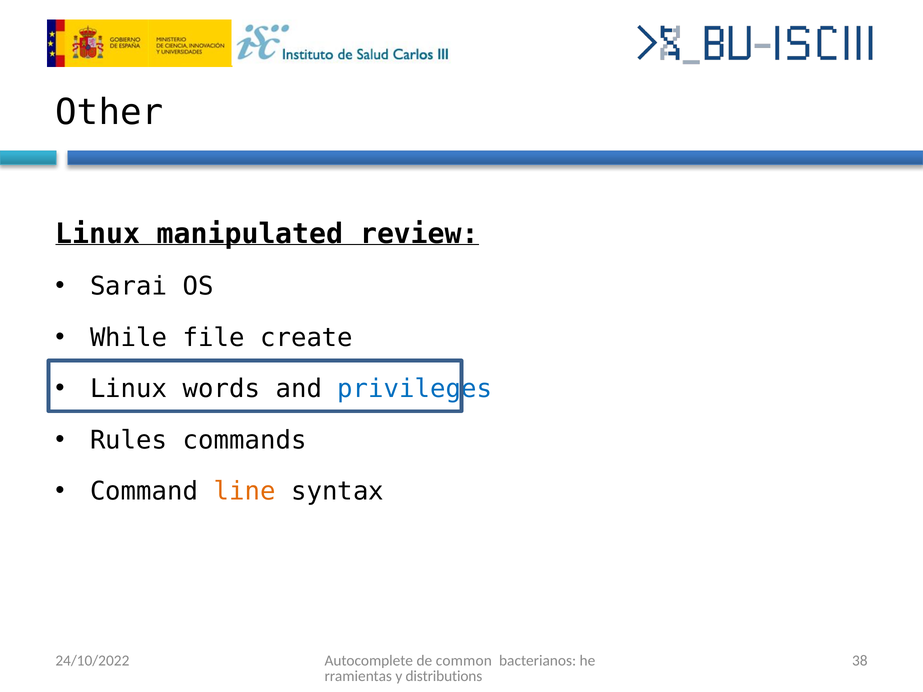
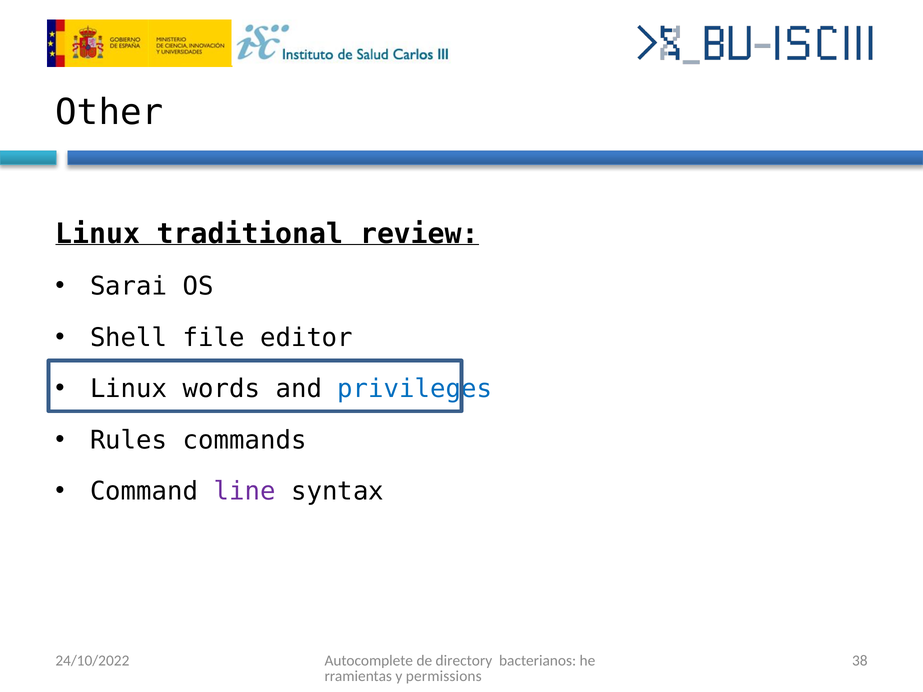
manipulated: manipulated -> traditional (250, 234)
While: While -> Shell (129, 338)
create: create -> editor (307, 338)
line colour: orange -> purple (245, 492)
common: common -> directory (464, 661)
distributions: distributions -> permissions (444, 676)
